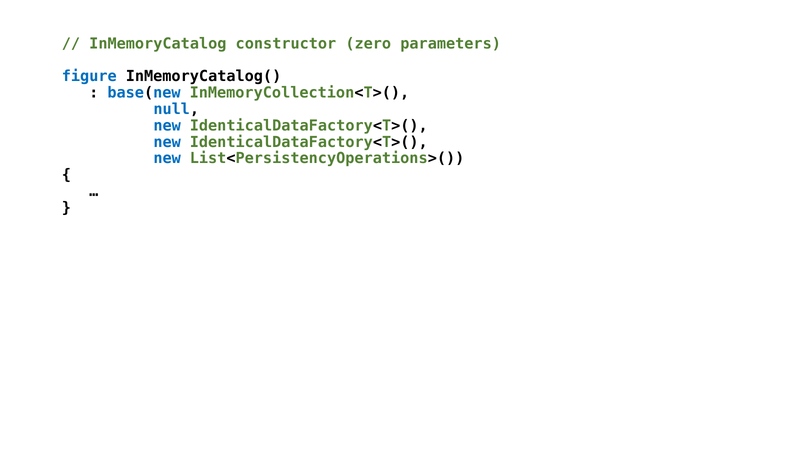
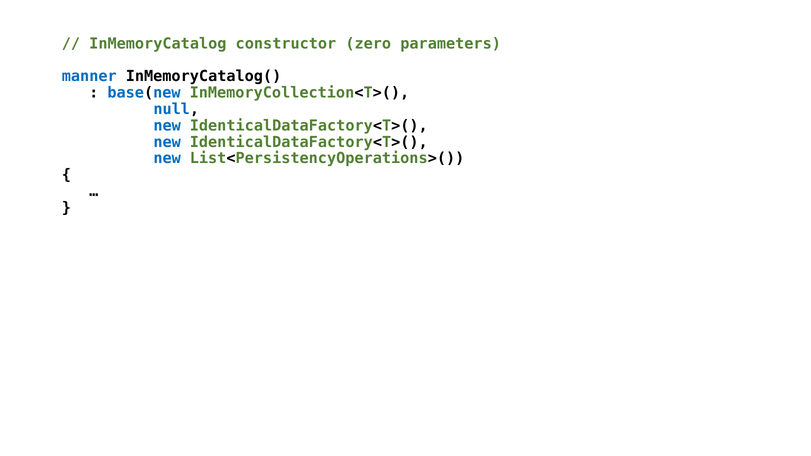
figure: figure -> manner (89, 76)
